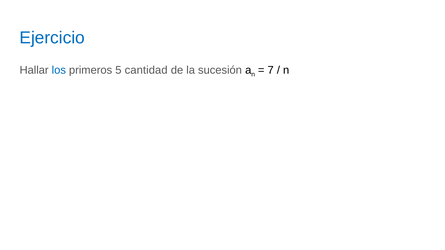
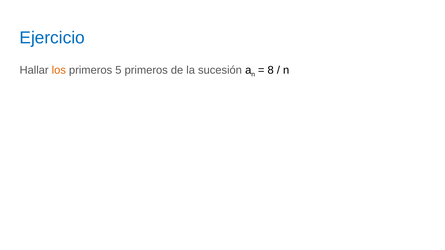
los colour: blue -> orange (59, 70)
5 cantidad: cantidad -> primeros (146, 70)
7: 7 -> 8 (271, 70)
